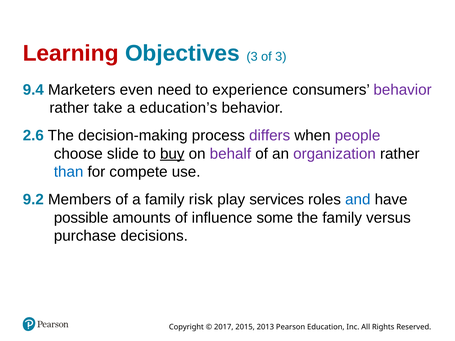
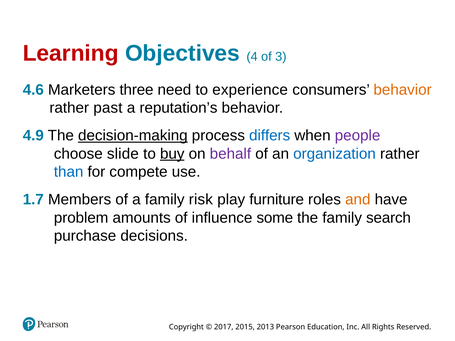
Objectives 3: 3 -> 4 (252, 57)
9.4: 9.4 -> 4.6 (33, 90)
even: even -> three (136, 90)
behavior colour: purple -> orange (403, 90)
take: take -> past (108, 108)
education’s: education’s -> reputation’s (179, 108)
2.6: 2.6 -> 4.9 (33, 136)
decision-making underline: none -> present (133, 136)
differs colour: purple -> blue (270, 136)
organization colour: purple -> blue (334, 154)
9.2: 9.2 -> 1.7 (33, 200)
services: services -> furniture (277, 200)
and colour: blue -> orange (358, 200)
possible: possible -> problem (81, 218)
versus: versus -> search (389, 218)
